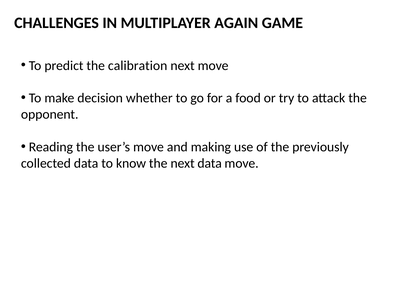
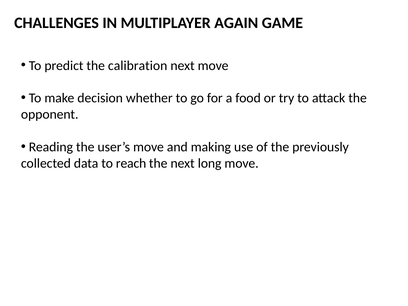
know: know -> reach (131, 163)
next data: data -> long (210, 163)
